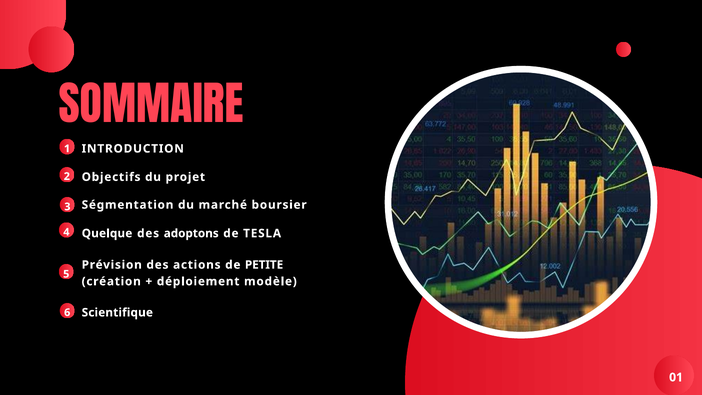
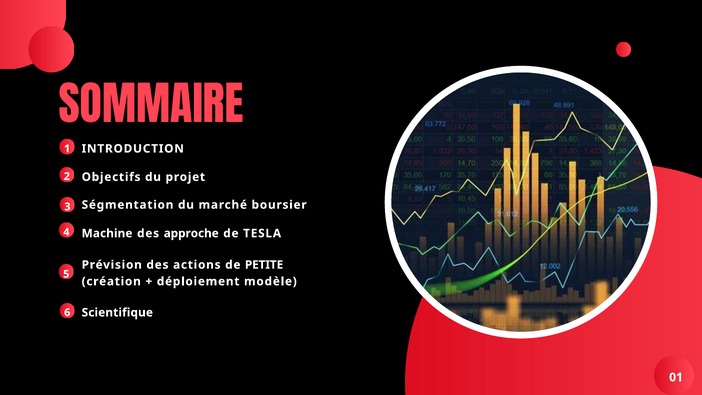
Quelque: Quelque -> Machine (107, 233)
adoptons: adoptons -> approche (191, 233)
